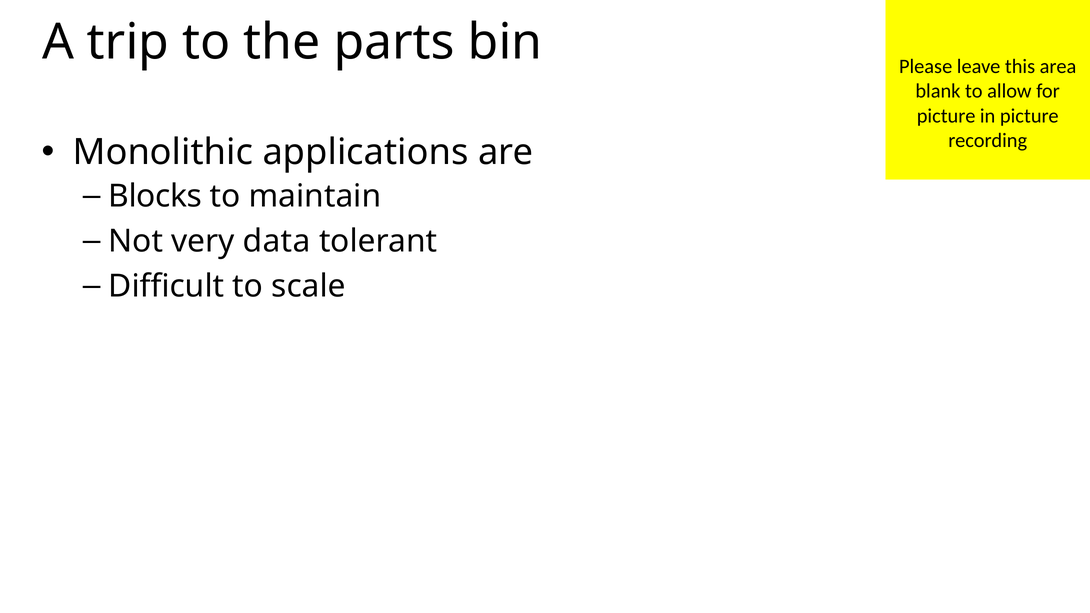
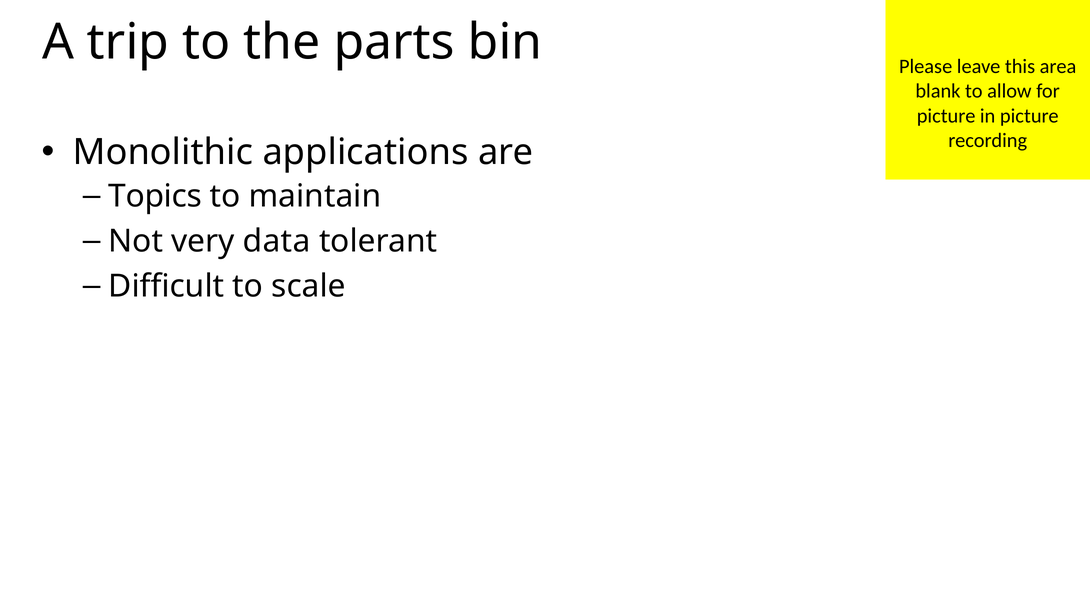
Blocks: Blocks -> Topics (155, 196)
